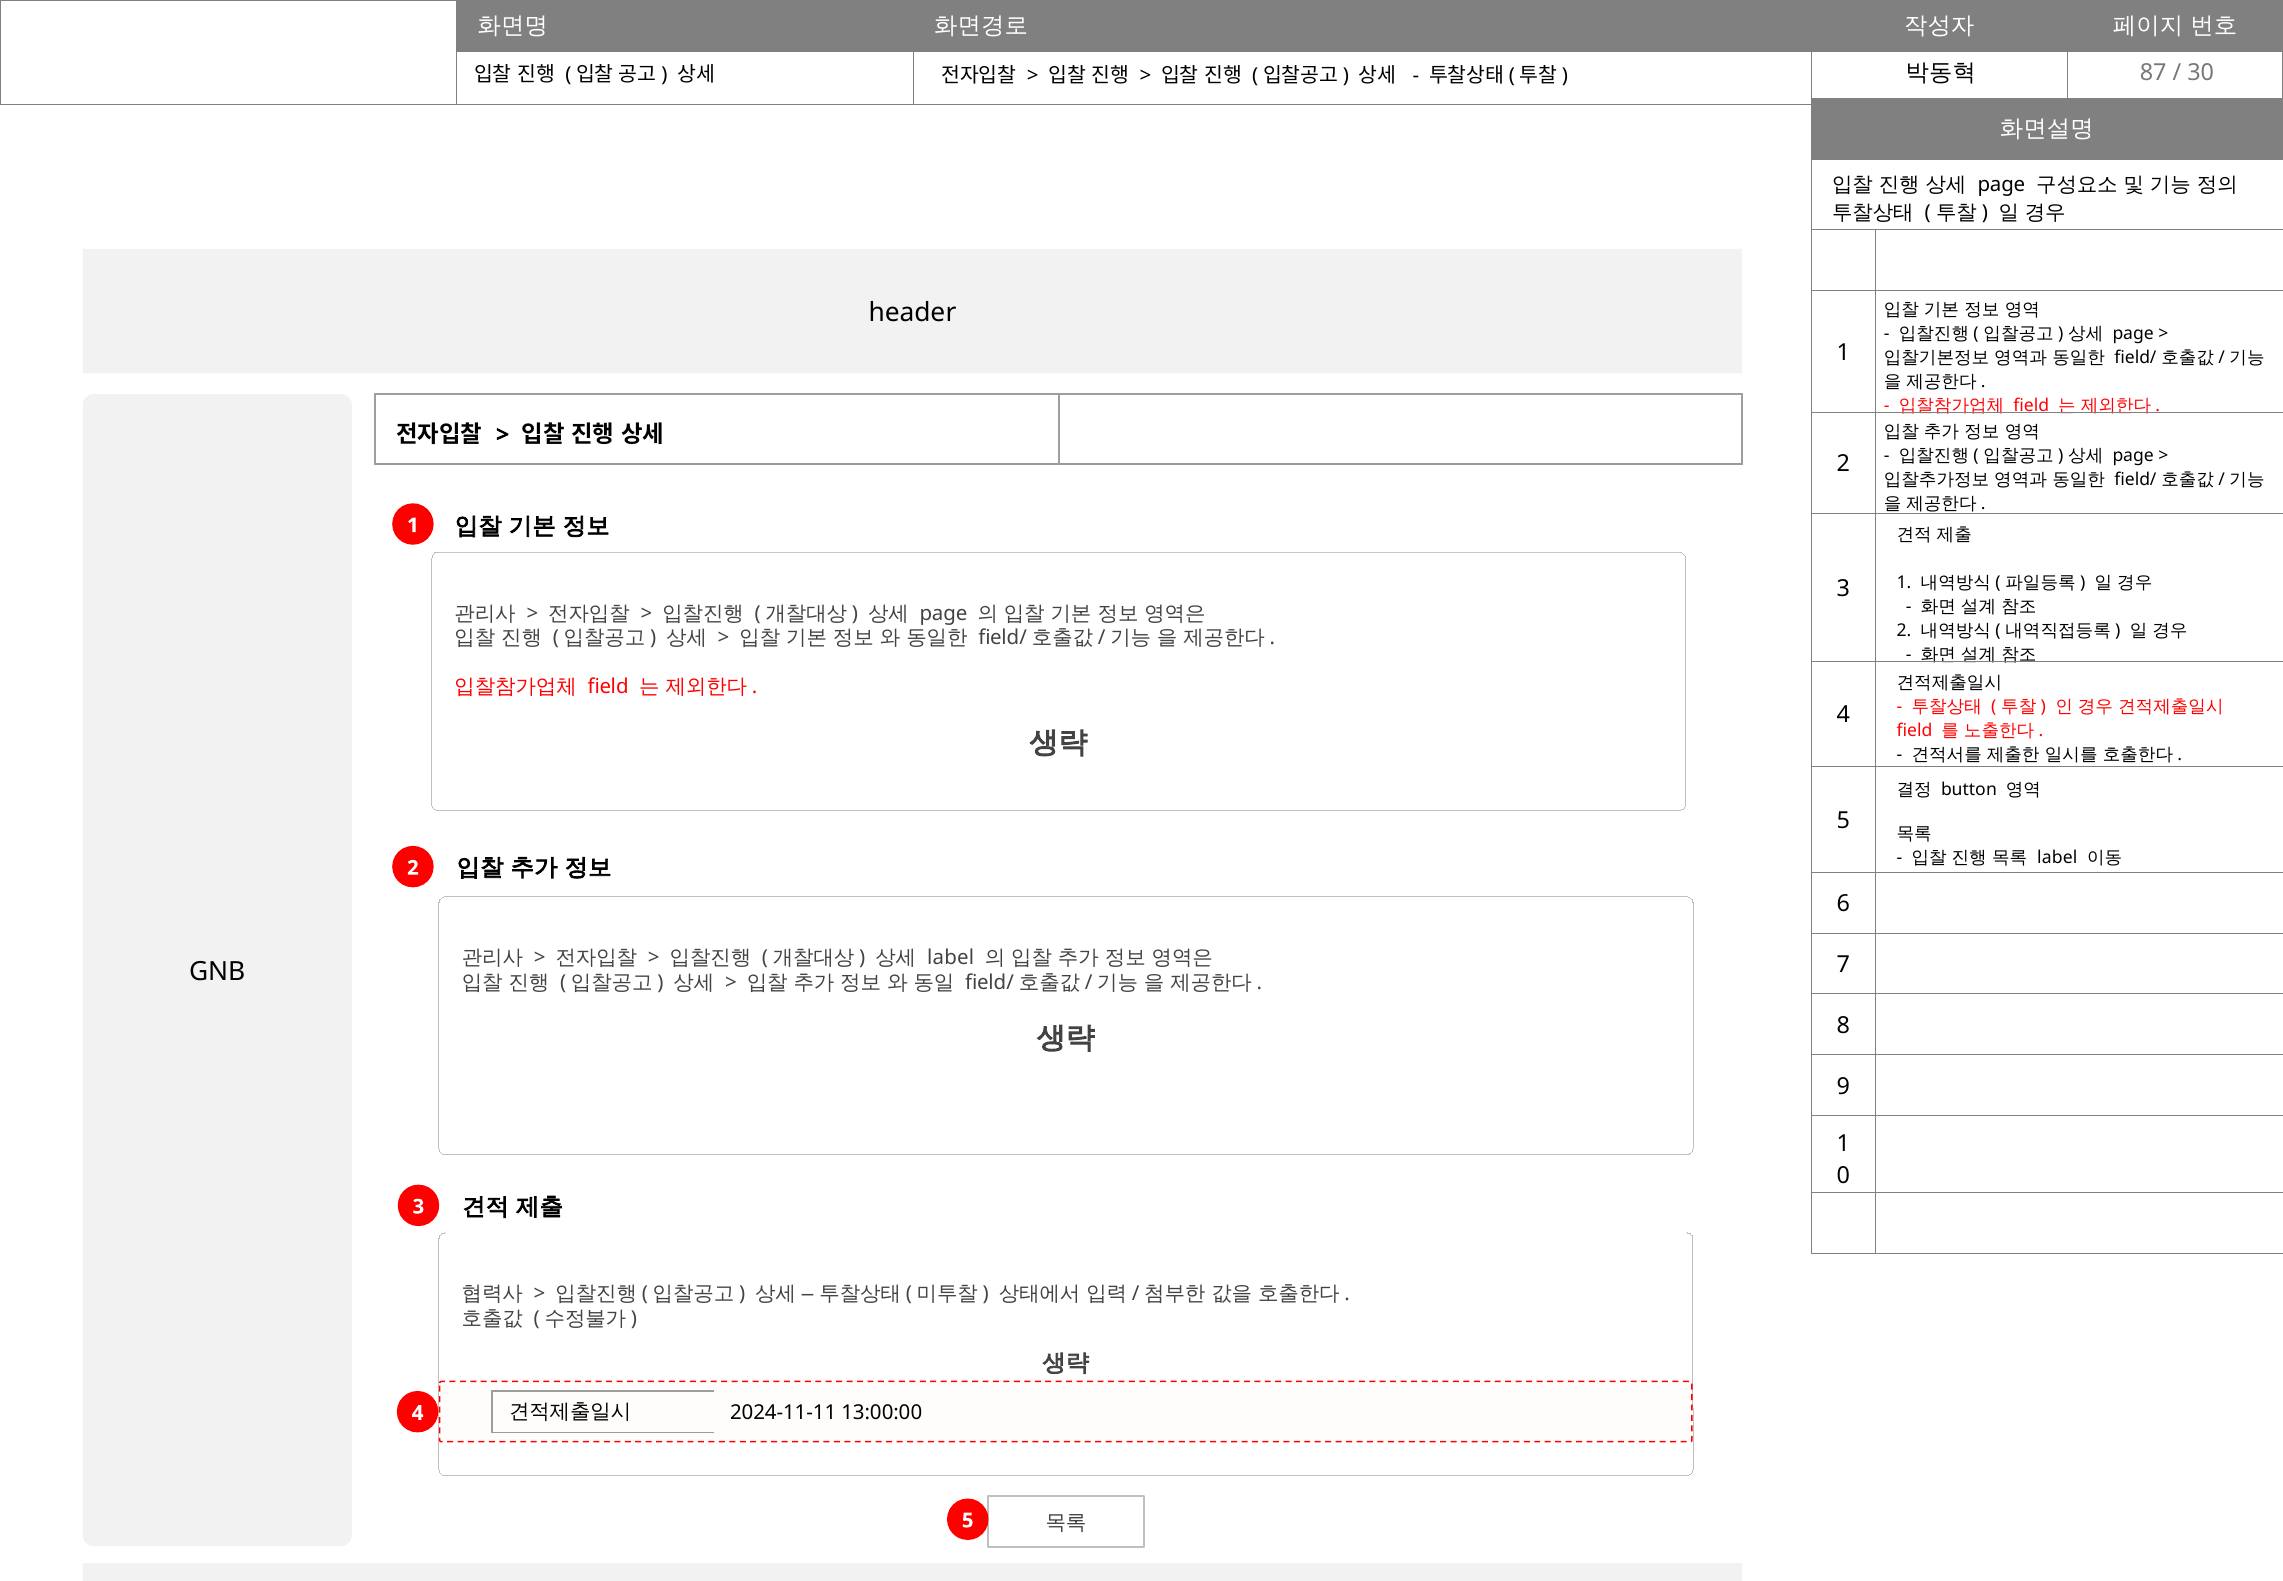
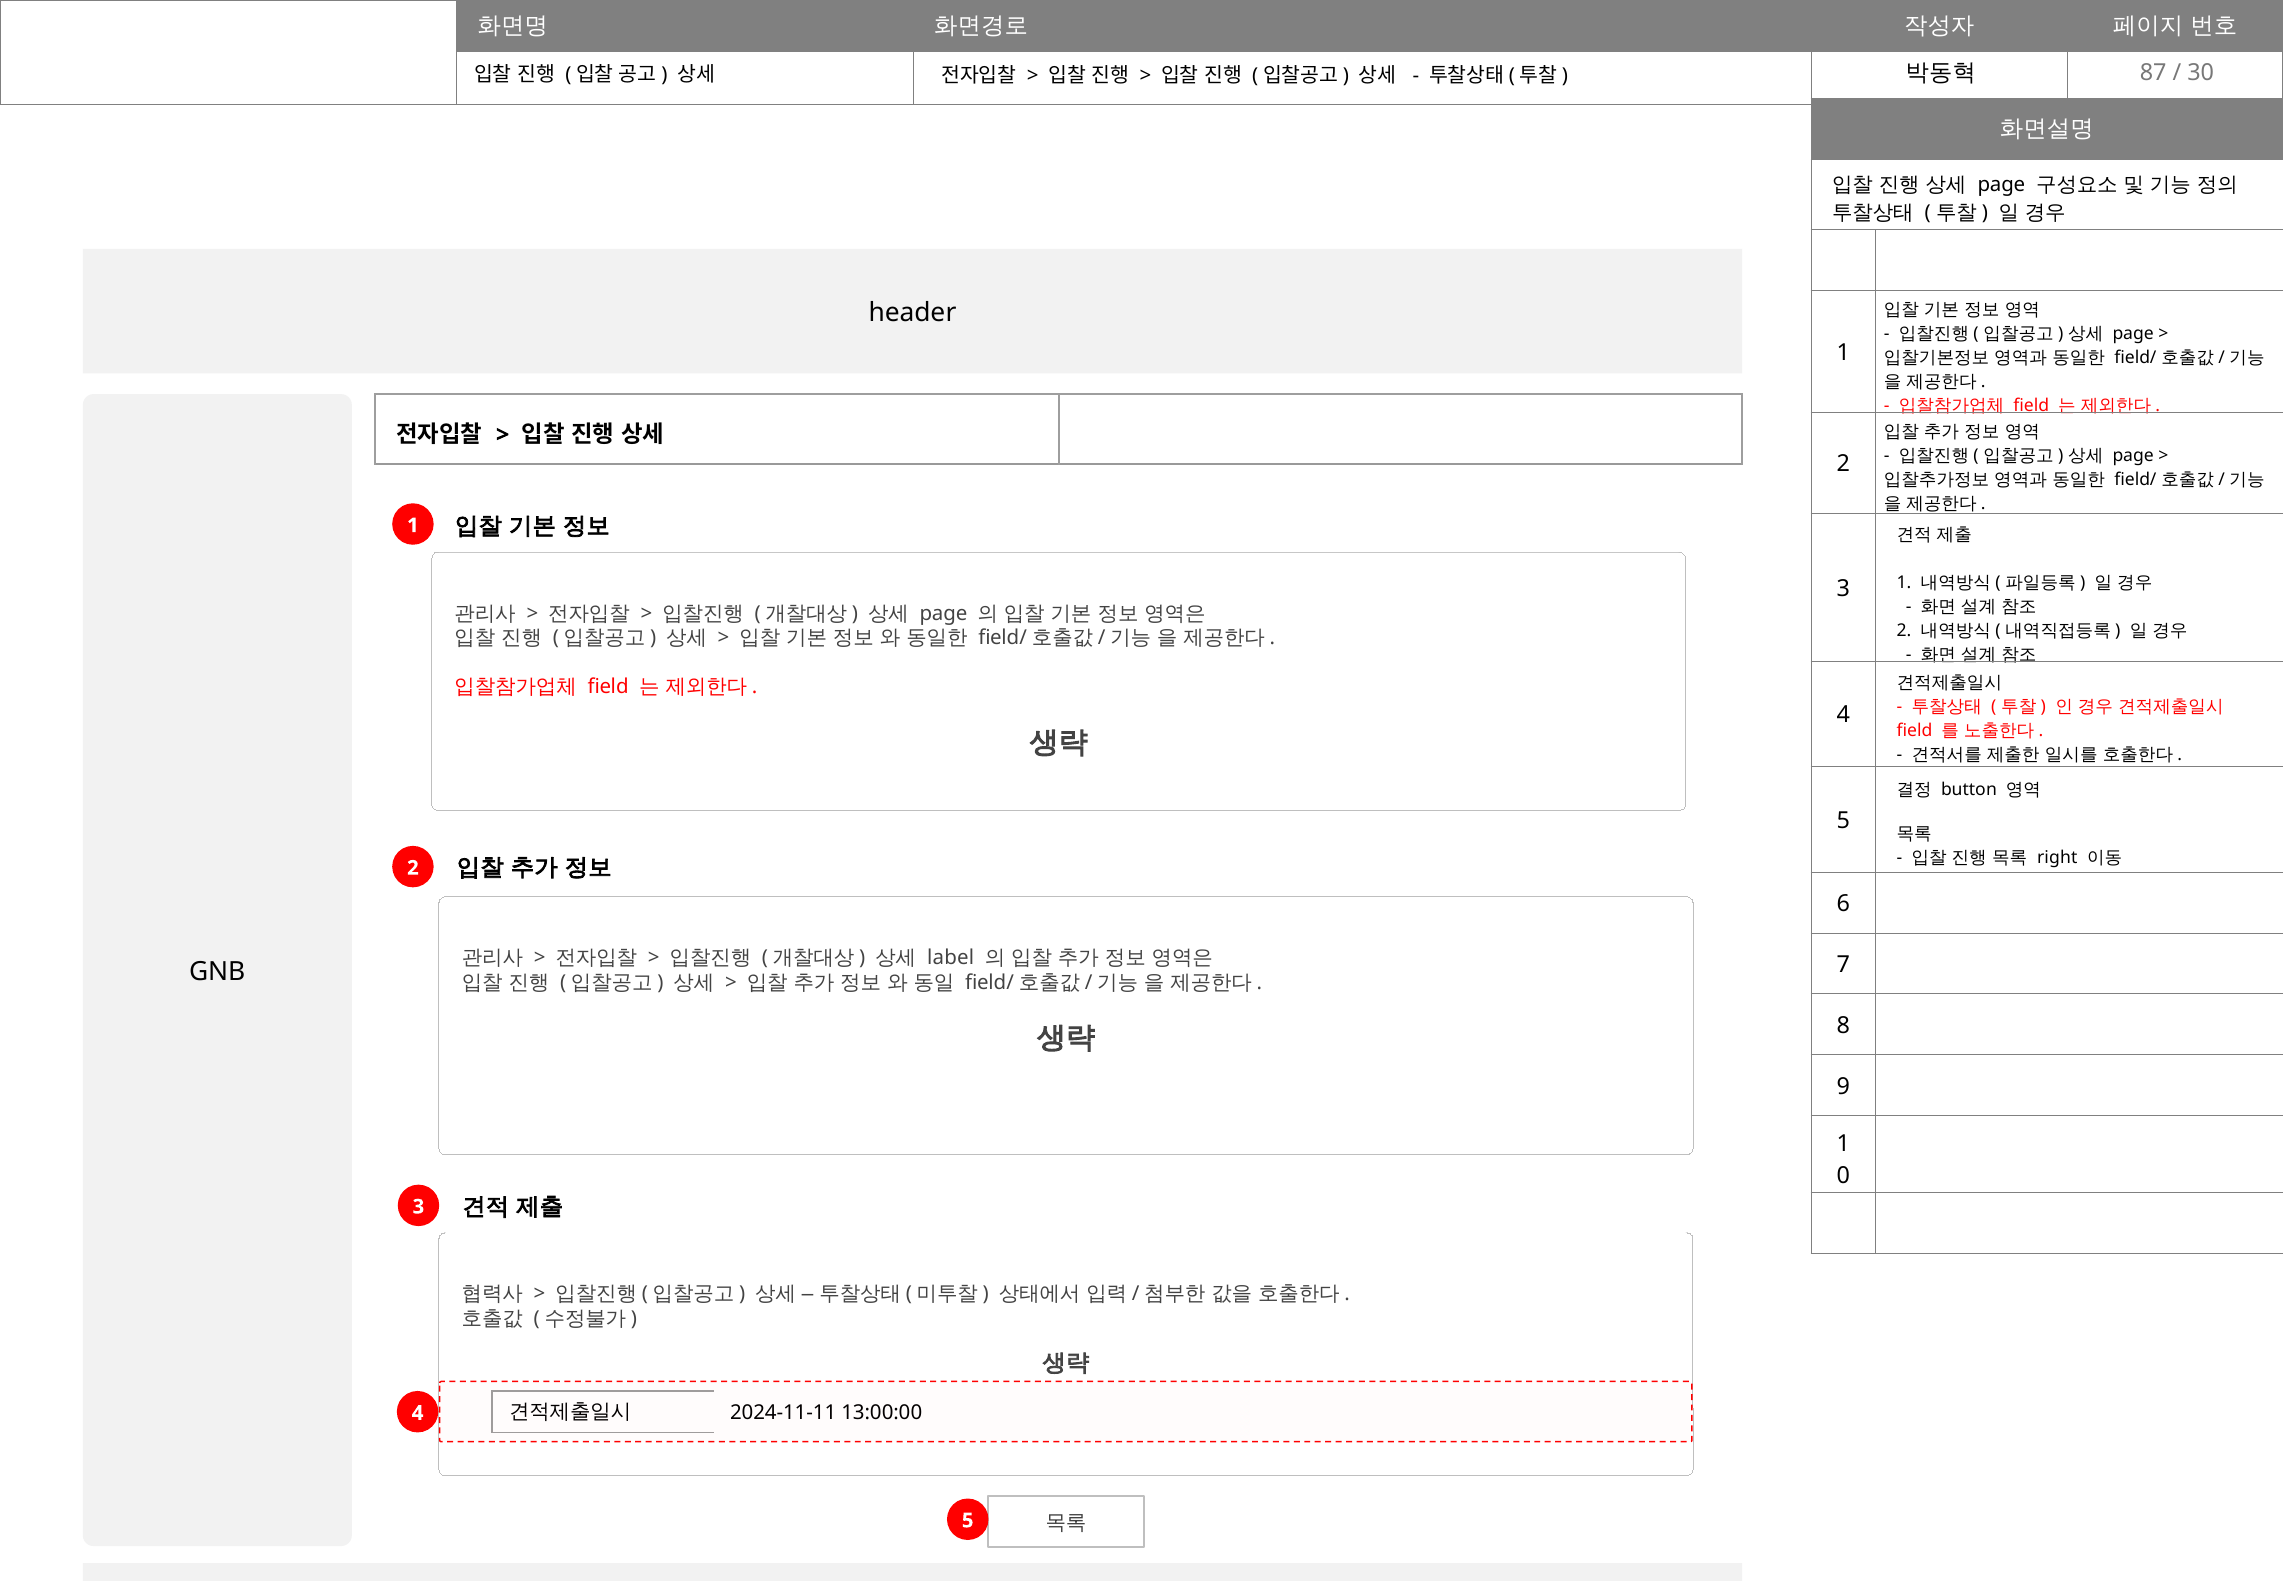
label: label -> right (2057, 858)
